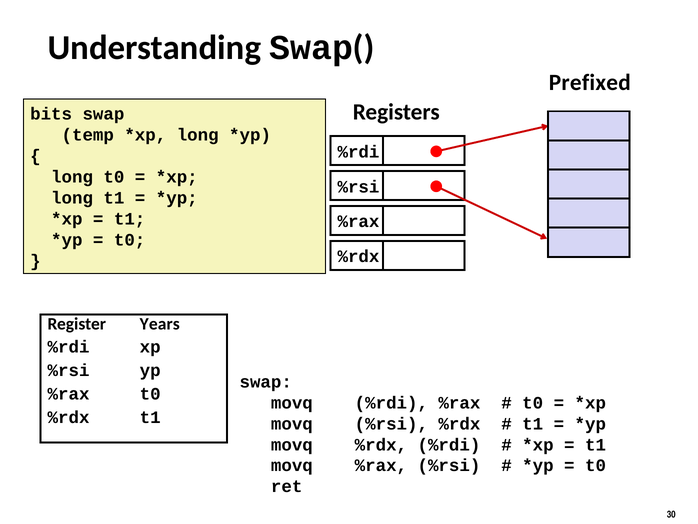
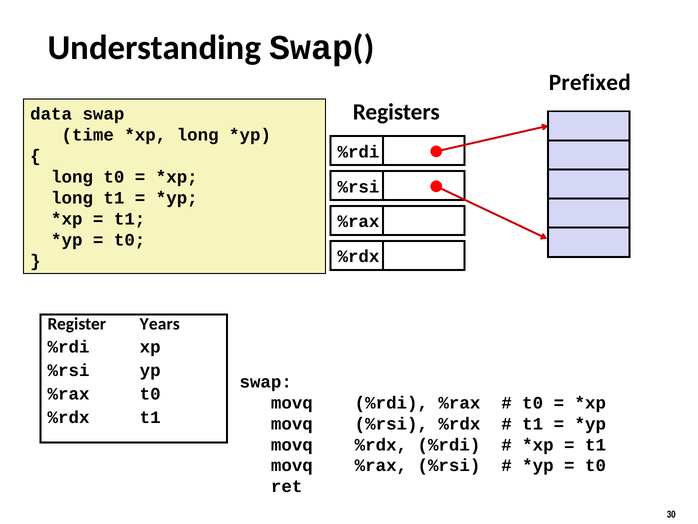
bits: bits -> data (51, 114)
temp: temp -> time (88, 135)
